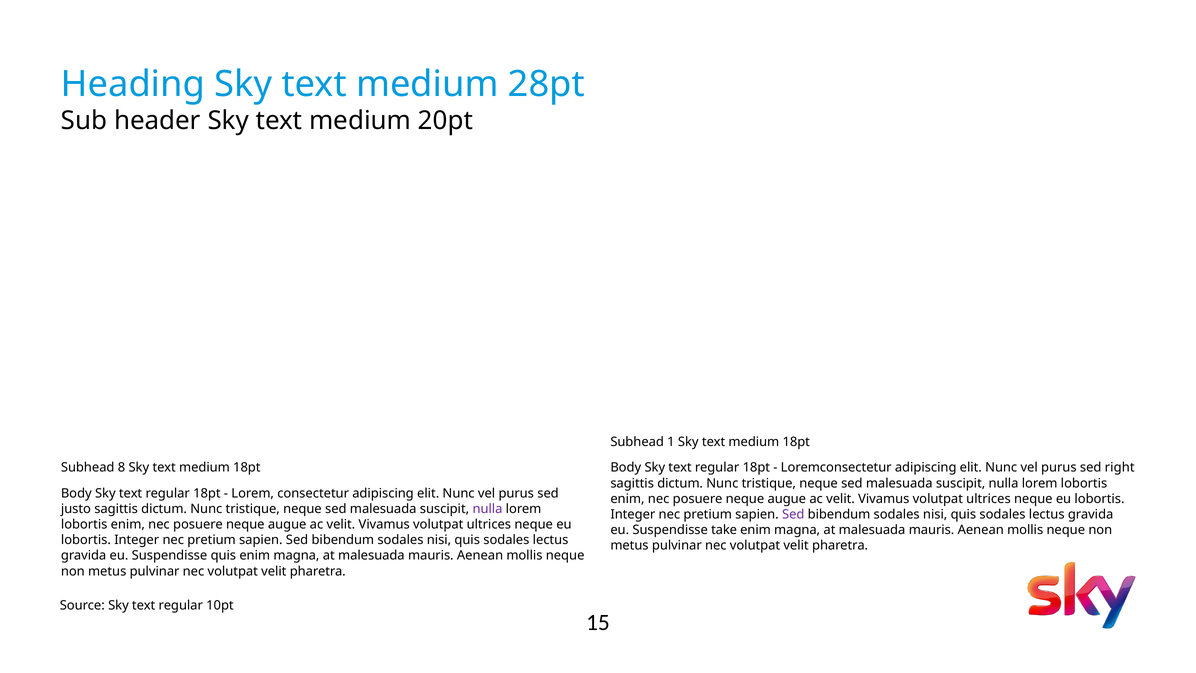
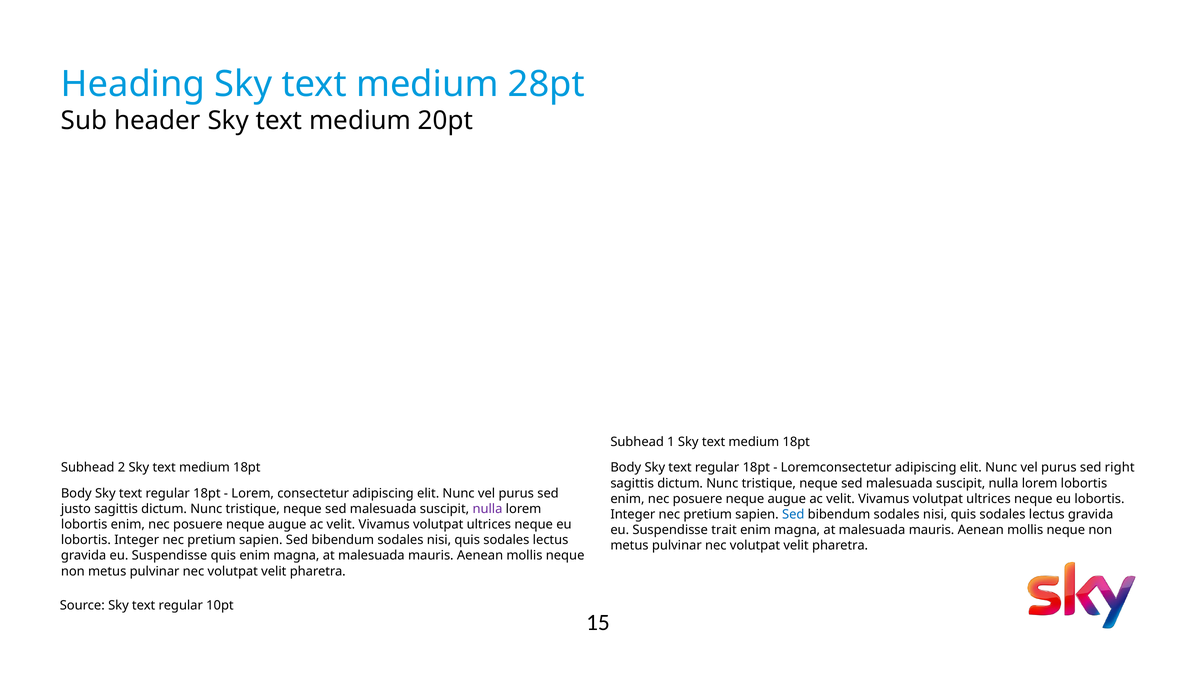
8: 8 -> 2 (122, 467)
Sed colour: purple -> blue (793, 514)
take: take -> trait (724, 530)
